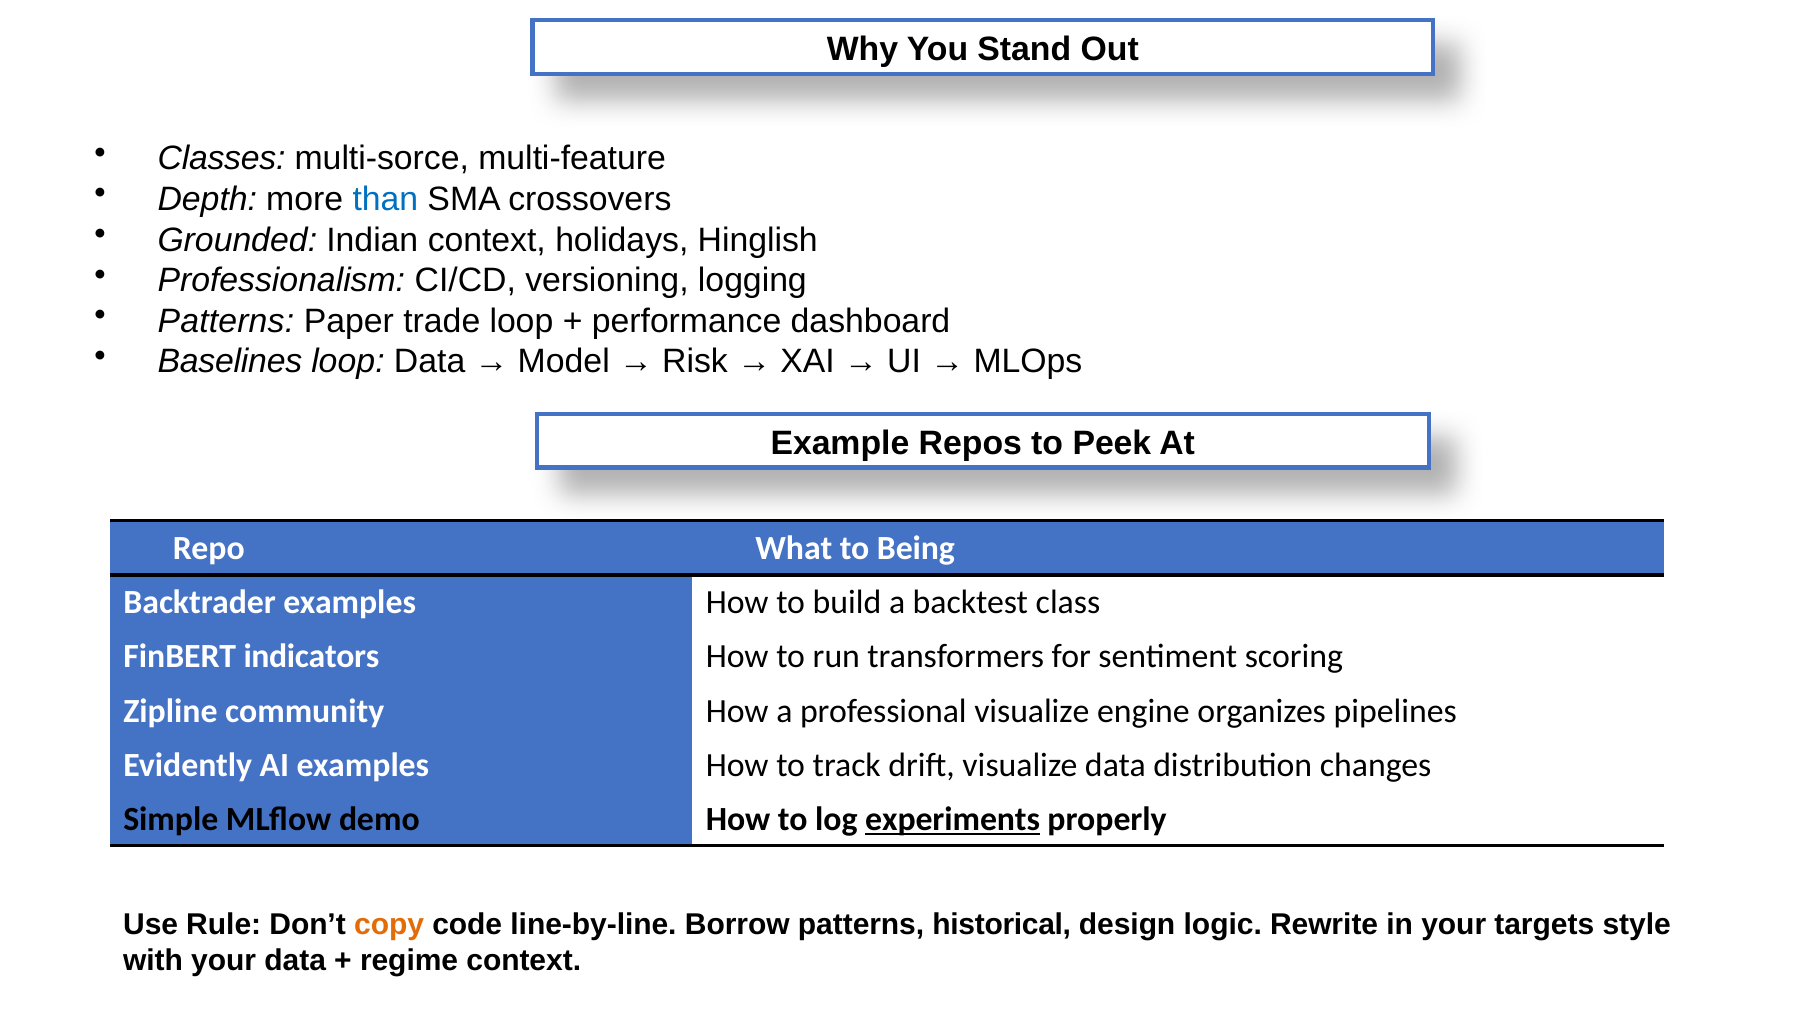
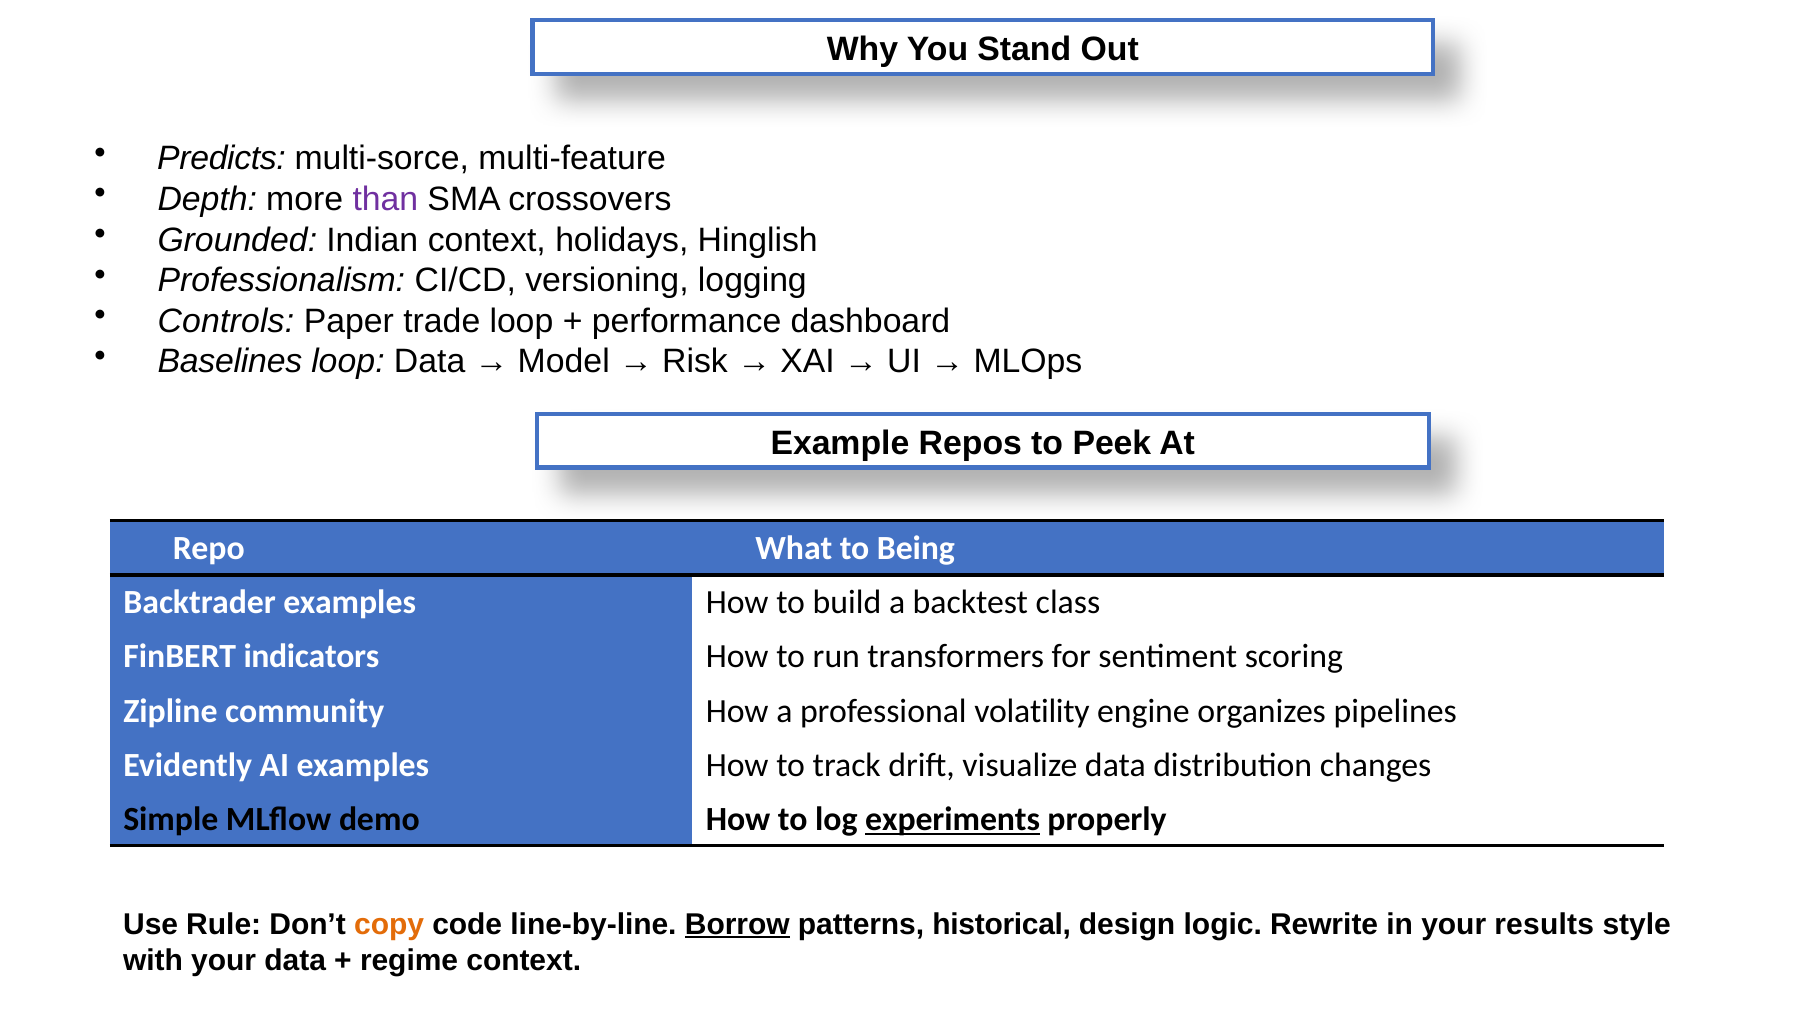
Classes: Classes -> Predicts (222, 159)
than colour: blue -> purple (385, 199)
Patterns: Patterns -> Controls (226, 321)
professional visualize: visualize -> volatility (1032, 711)
Borrow underline: none -> present (737, 924)
targets: targets -> results (1544, 924)
